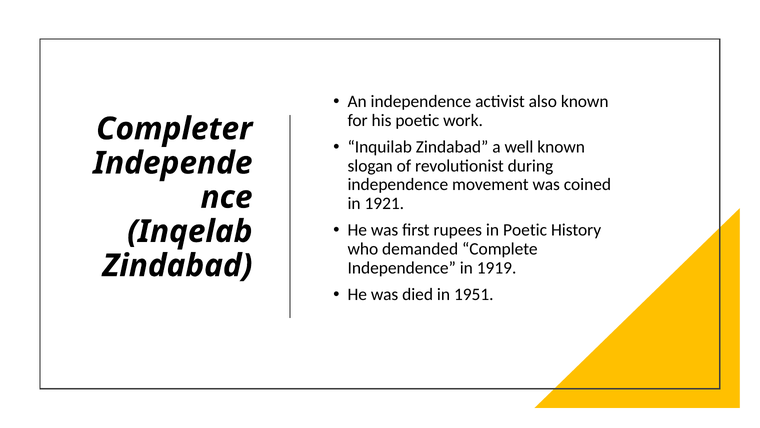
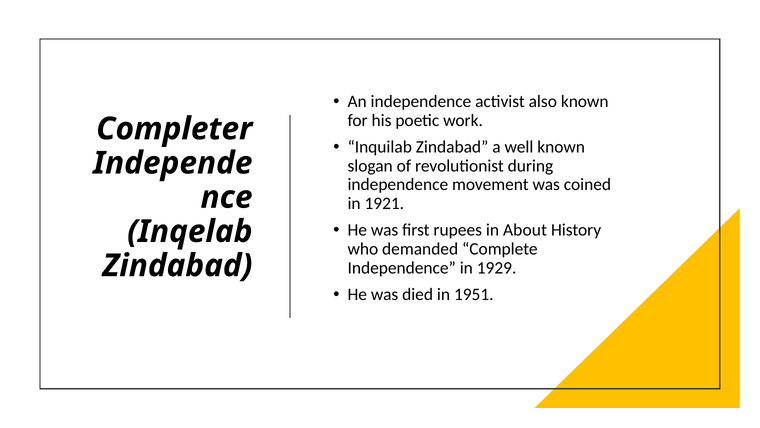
in Poetic: Poetic -> About (525, 230)
1919: 1919 -> 1929 (497, 267)
